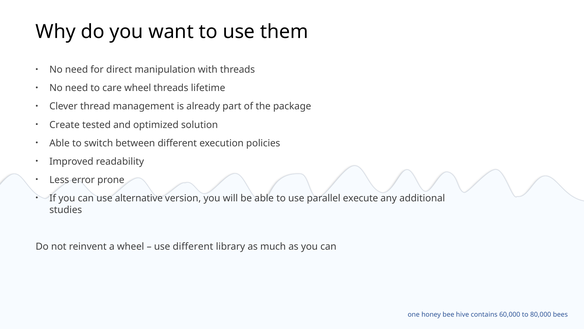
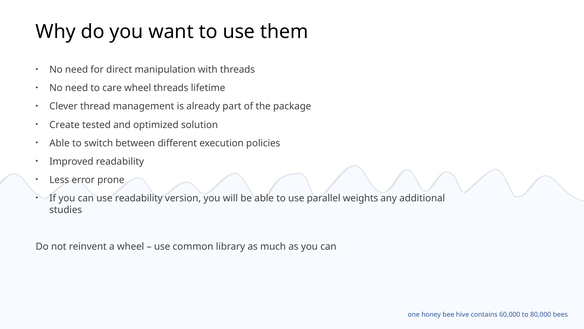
use alternative: alternative -> readability (139, 198)
execute: execute -> weights (361, 198)
use different: different -> common (193, 246)
